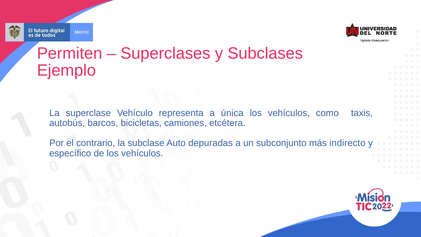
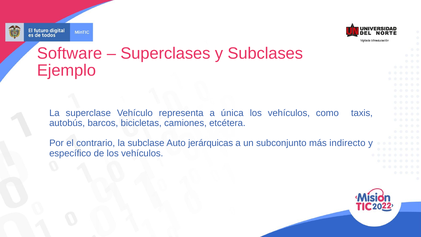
Permiten: Permiten -> Software (70, 54)
depuradas: depuradas -> jerárquicas (211, 143)
